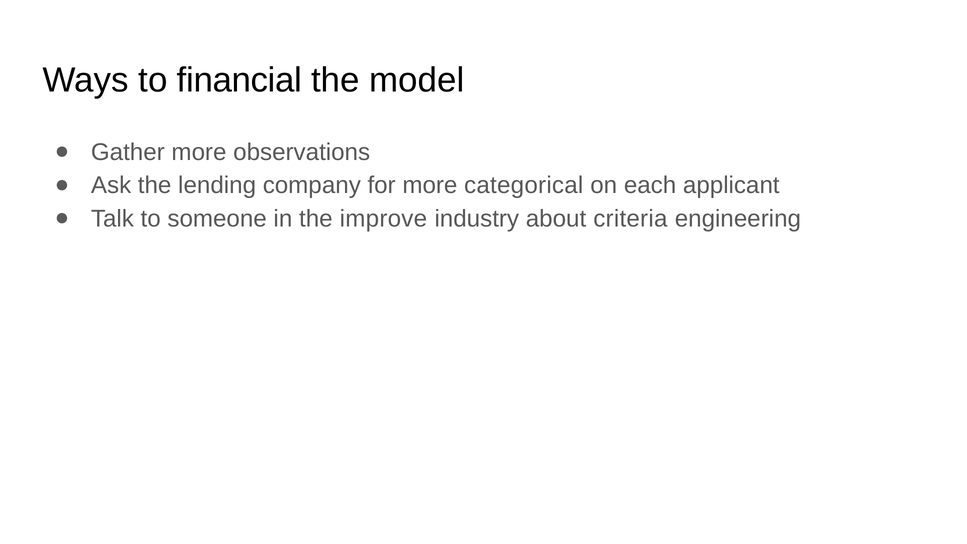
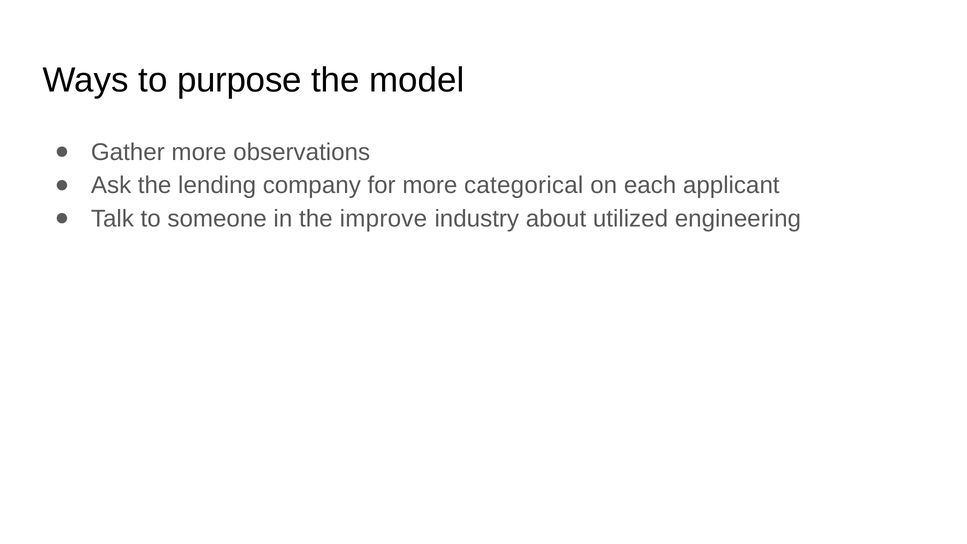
financial: financial -> purpose (239, 80)
criteria: criteria -> utilized (630, 219)
